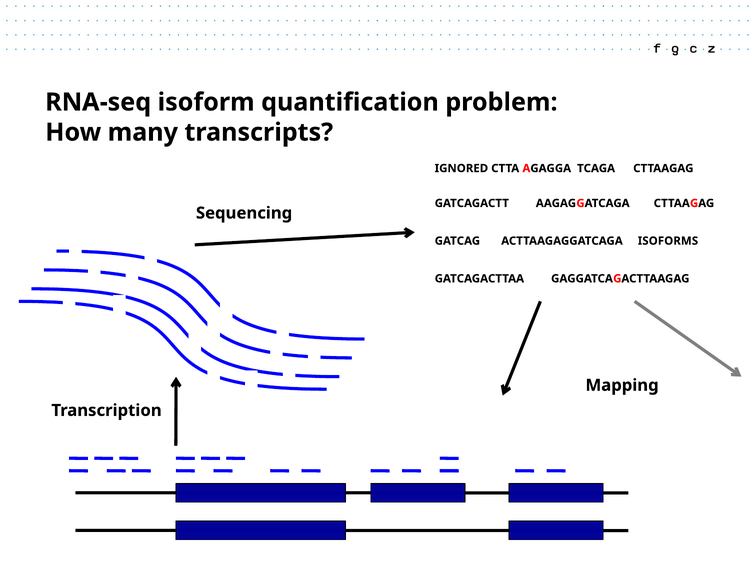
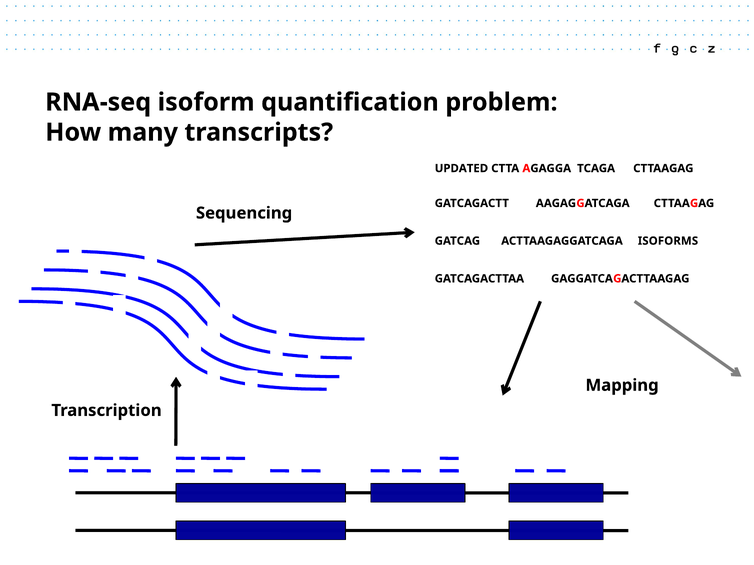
IGNORED: IGNORED -> UPDATED (461, 168)
